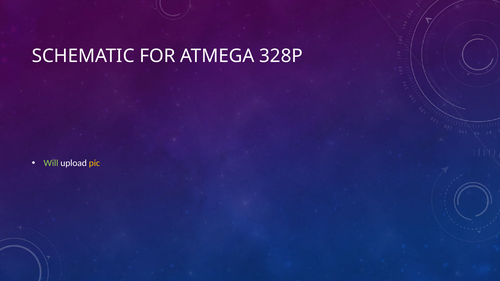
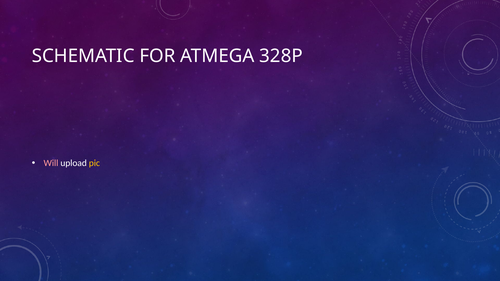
Will colour: light green -> pink (51, 163)
